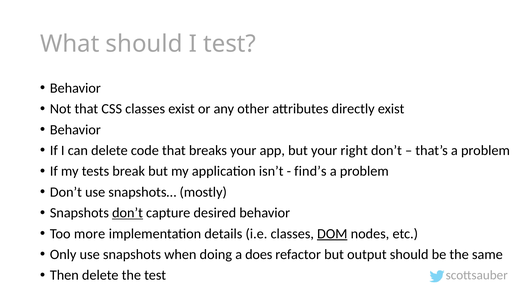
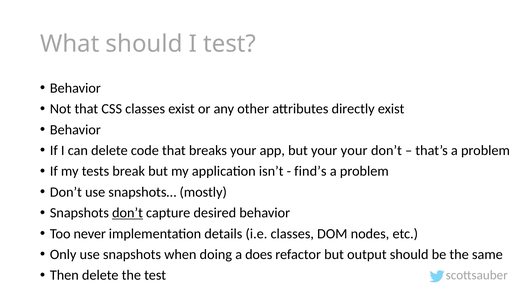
your right: right -> your (354, 151)
more: more -> never (90, 234)
DOM underline: present -> none (332, 234)
